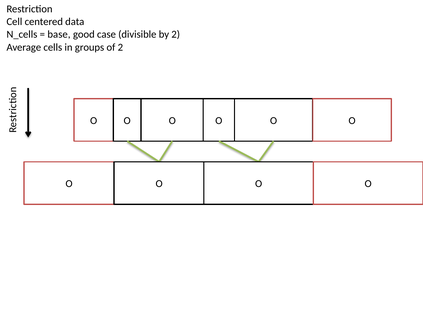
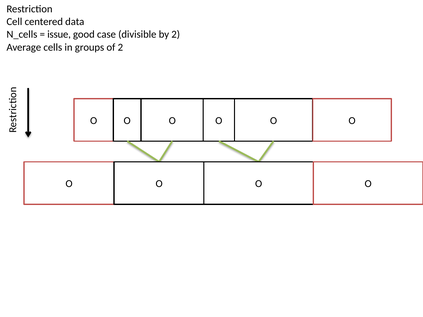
base: base -> issue (59, 35)
